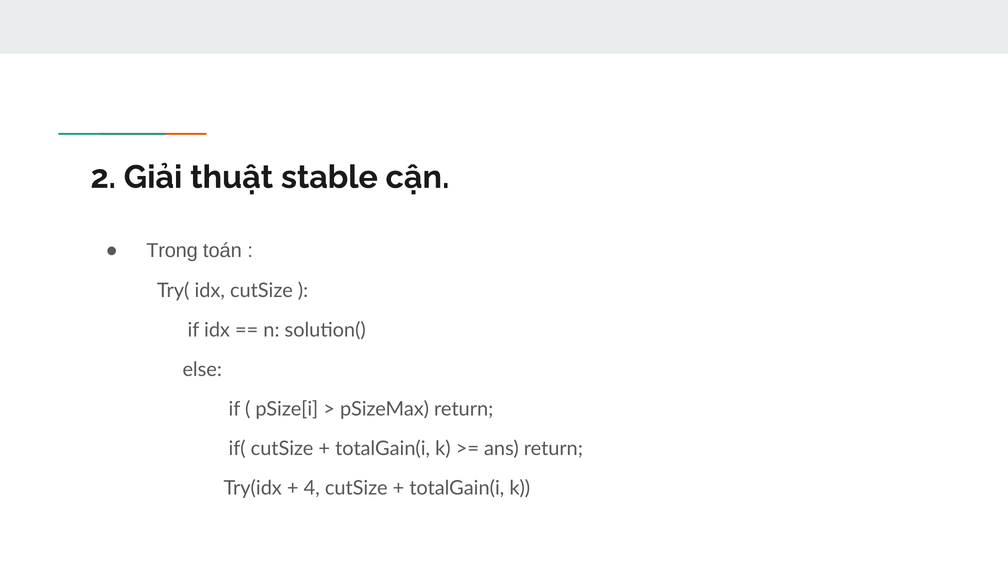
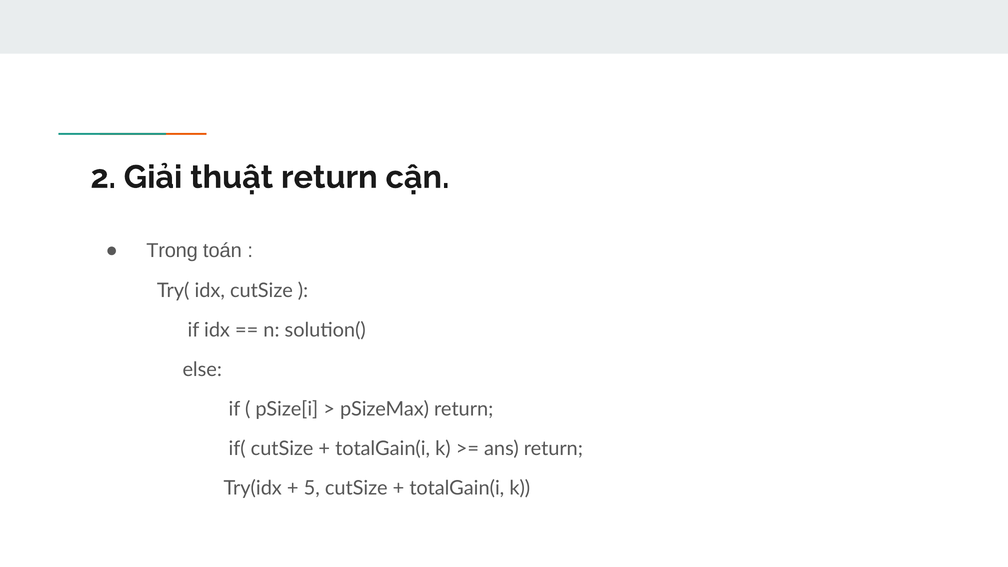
thuật stable: stable -> return (329, 177)
4: 4 -> 5 (312, 488)
